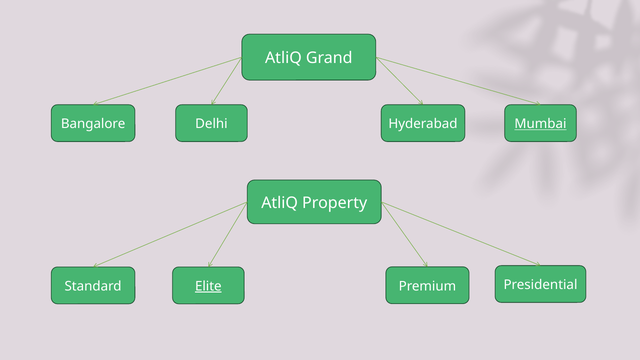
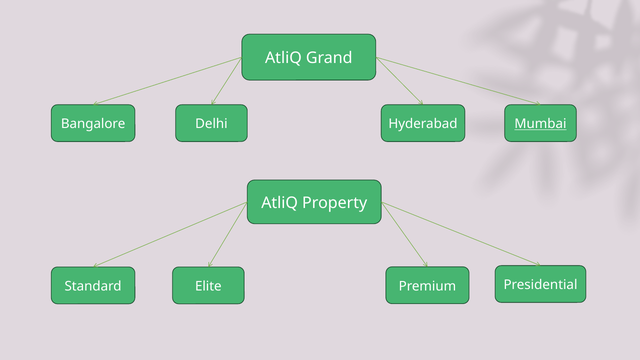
Elite underline: present -> none (208, 286)
